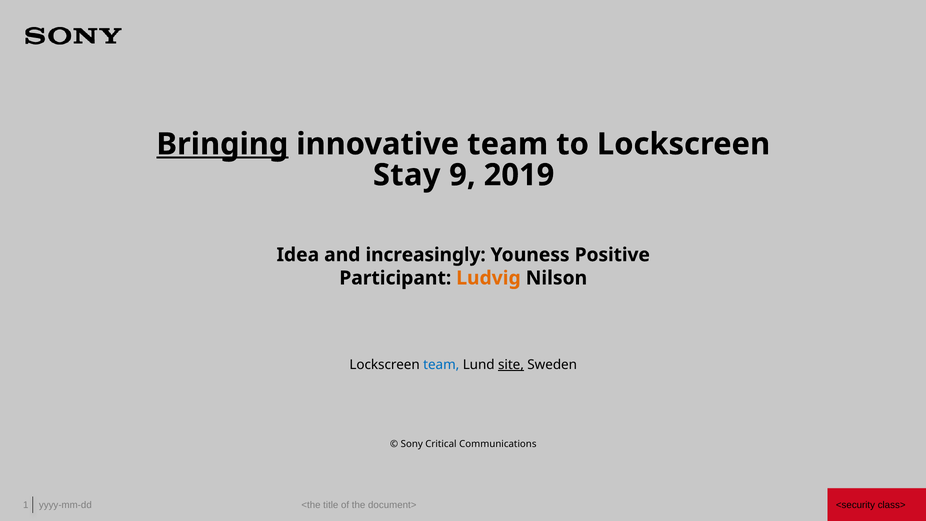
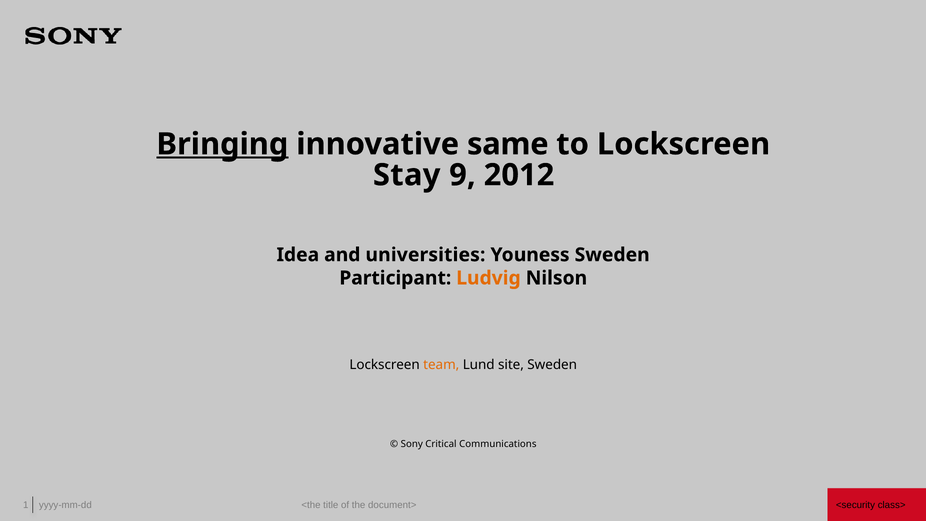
innovative team: team -> same (508, 144)
2019: 2019 -> 2012 (519, 175)
increasingly: increasingly -> universities (425, 255)
Youness Positive: Positive -> Sweden (612, 255)
team colour: blue -> orange (441, 364)
site underline: present -> none (511, 364)
